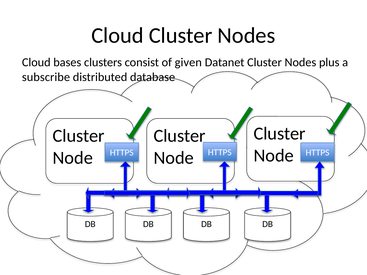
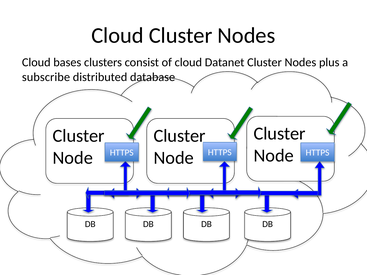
of given: given -> cloud (188, 62)
